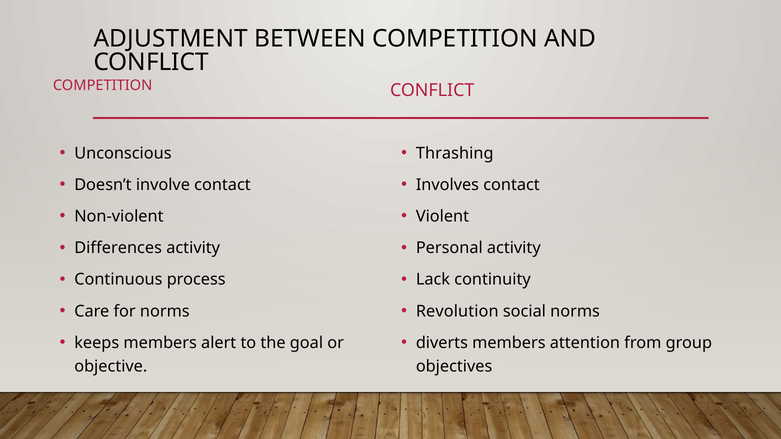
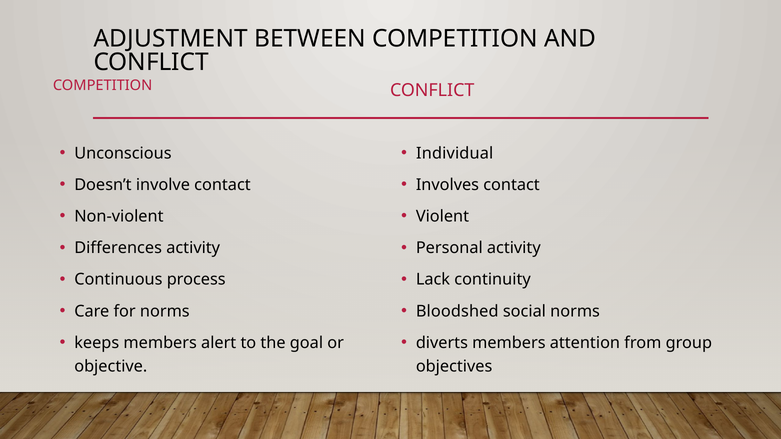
Thrashing: Thrashing -> Individual (455, 154)
Revolution: Revolution -> Bloodshed (457, 311)
